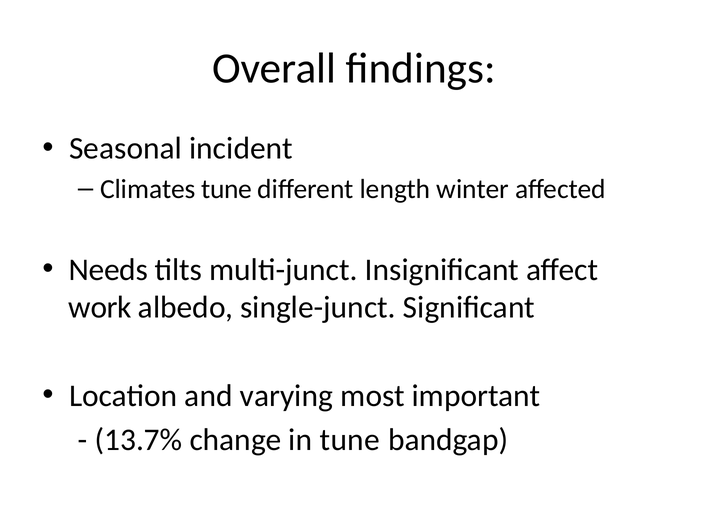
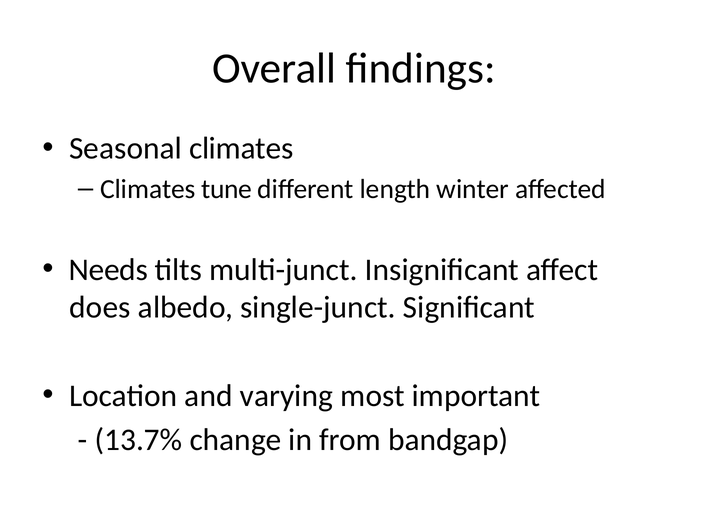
Seasonal incident: incident -> climates (241, 149)
work: work -> does (100, 308)
in tune: tune -> from (350, 440)
